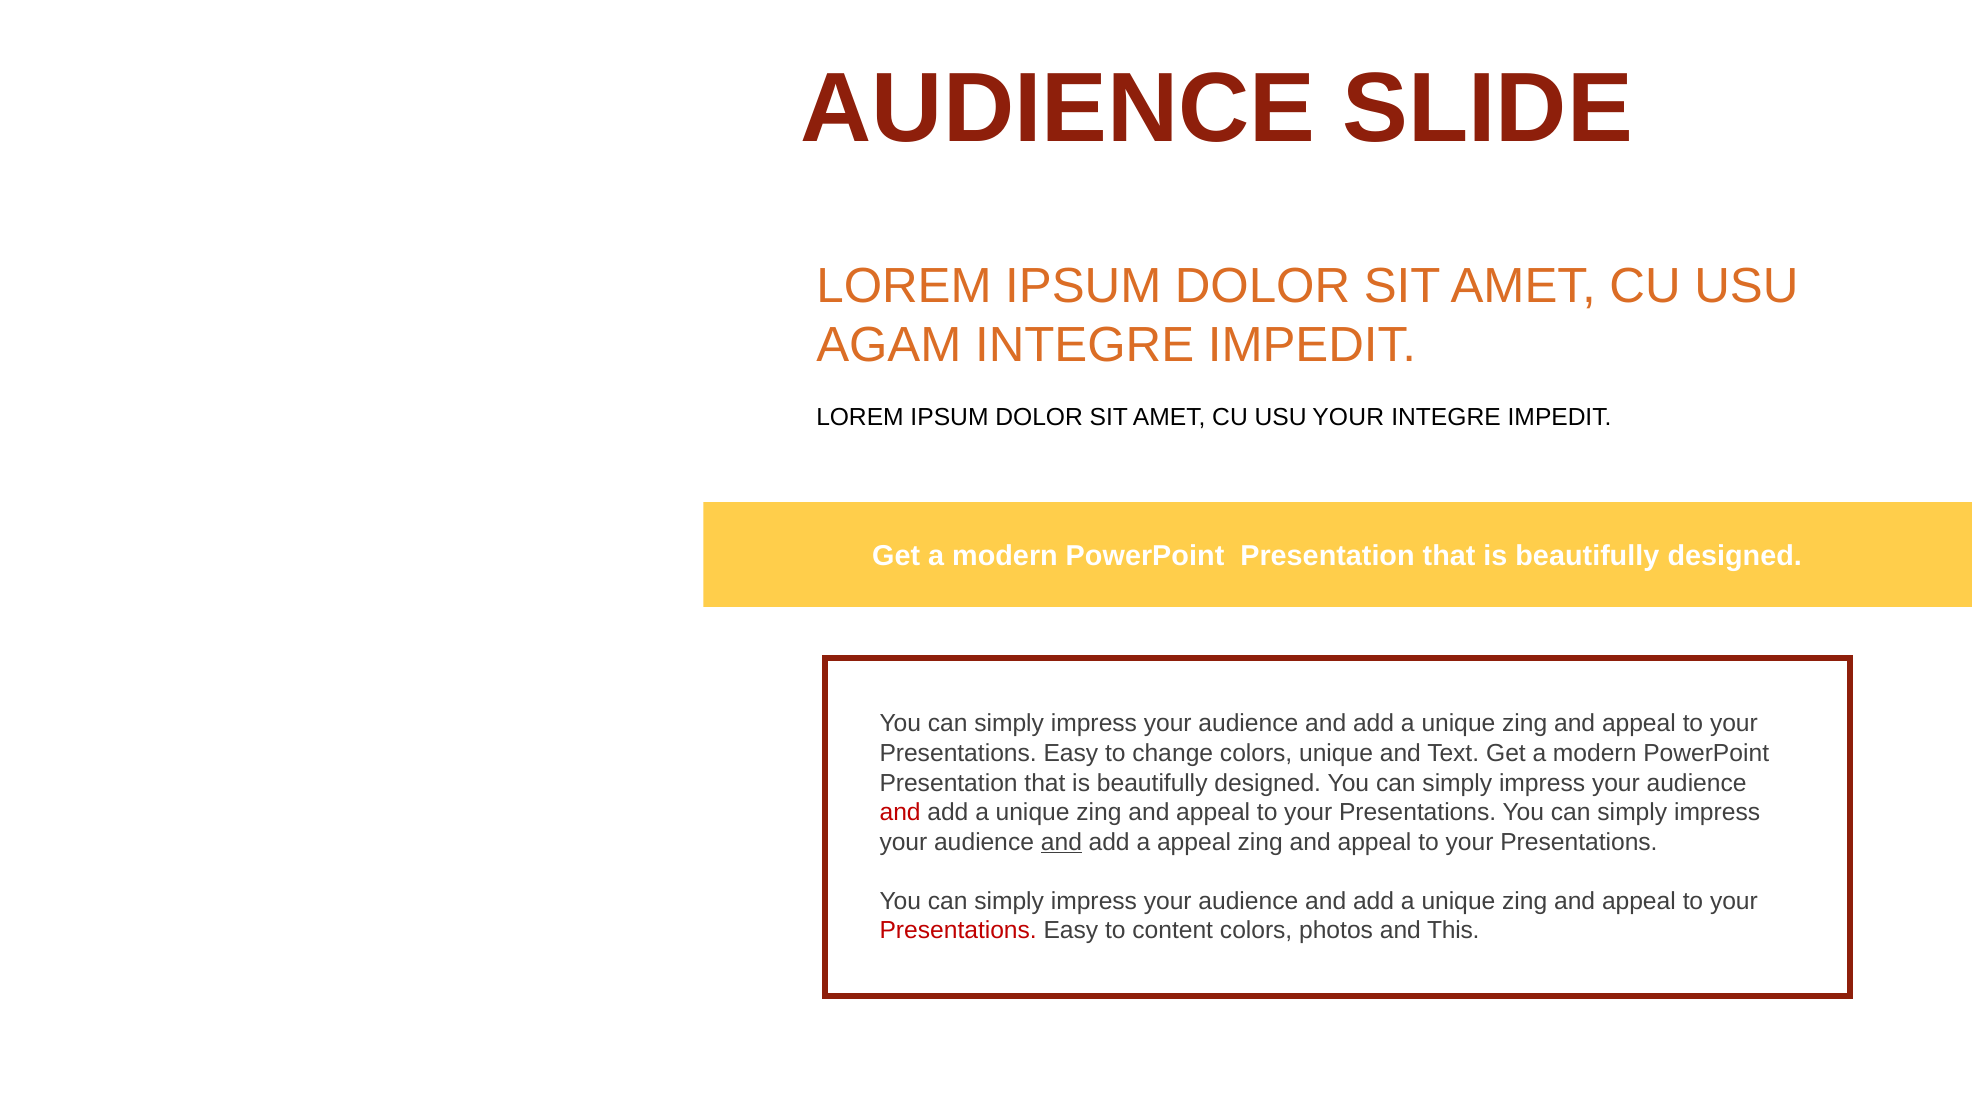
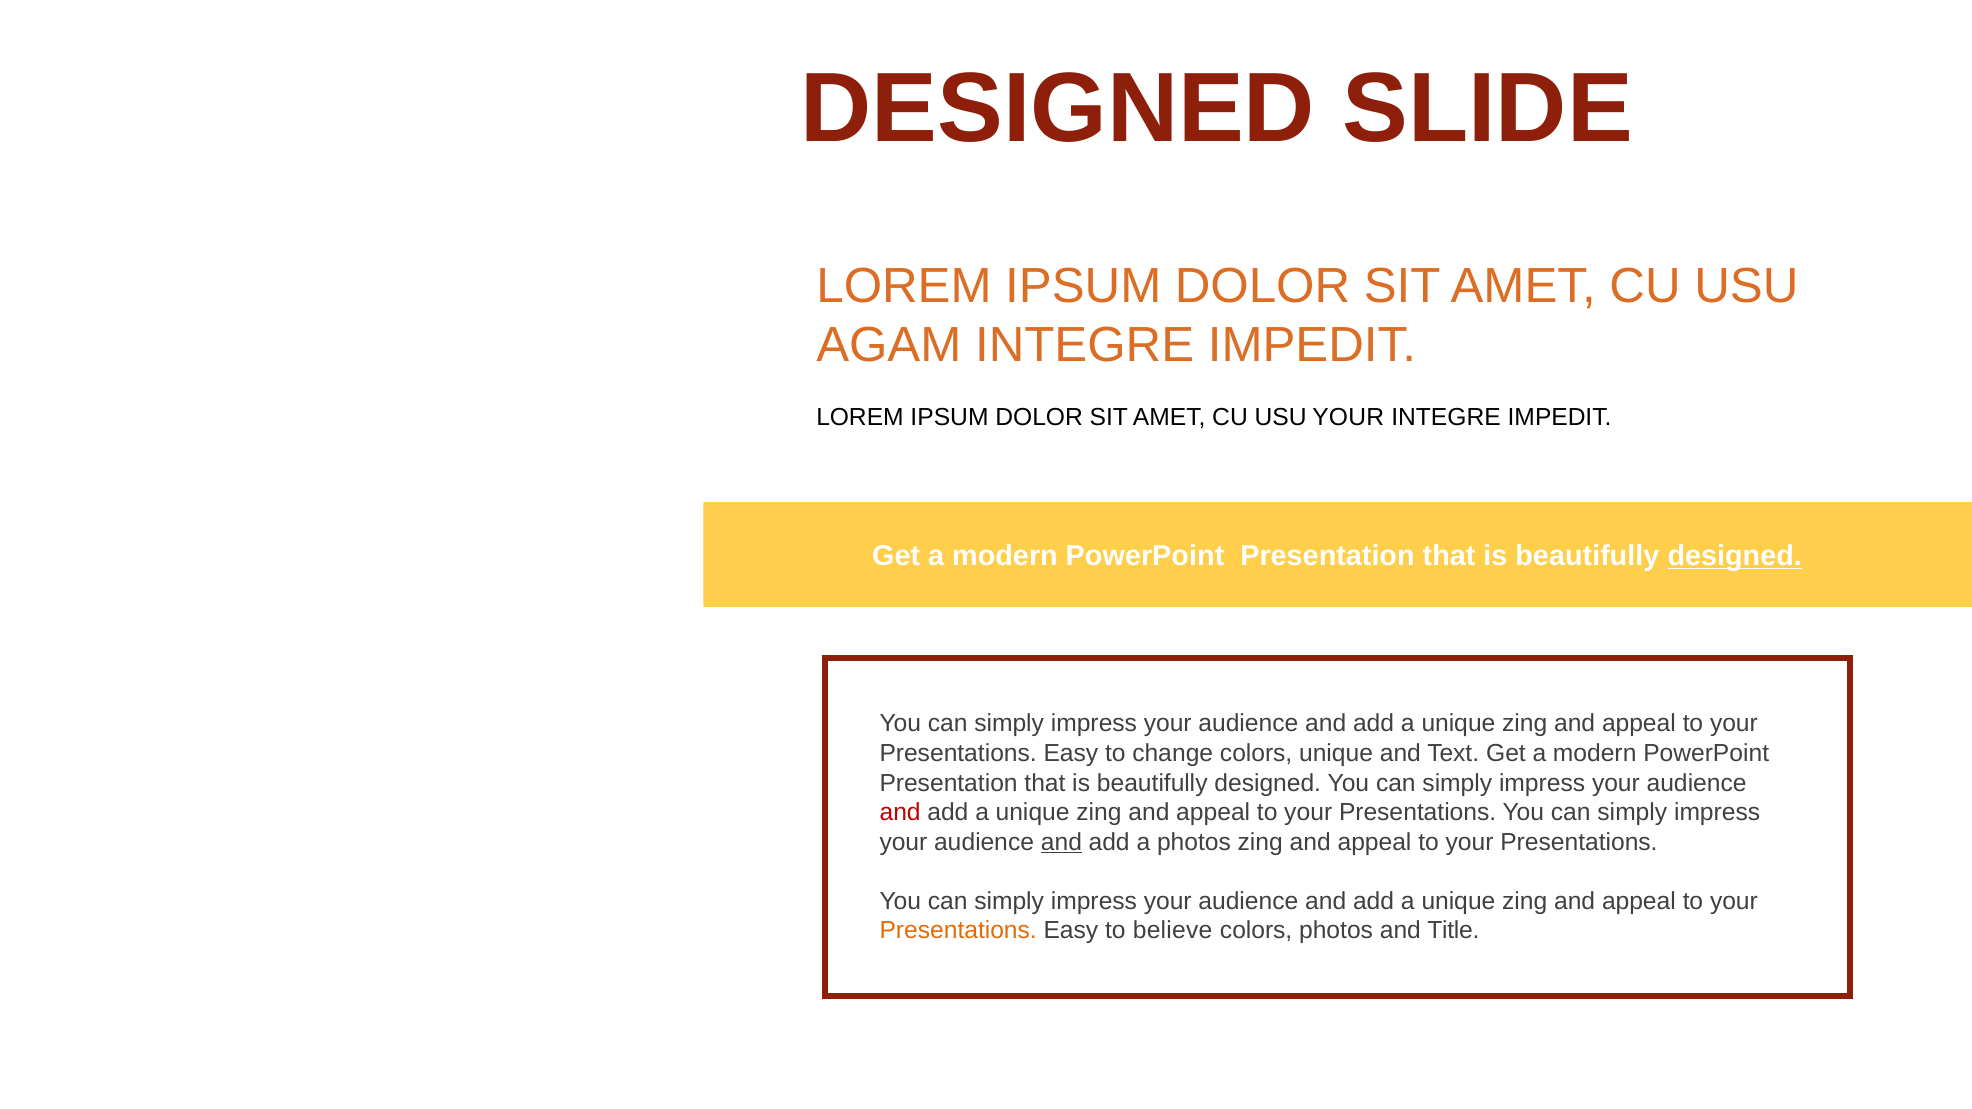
AUDIENCE: AUDIENCE -> DESIGNED (1058, 109)
designed underline: none -> present (1735, 556)
a appeal: appeal -> photos (1194, 842)
Presentations colour: red -> orange (958, 931)
content: content -> believe (1173, 931)
This: This -> Title (1453, 931)
